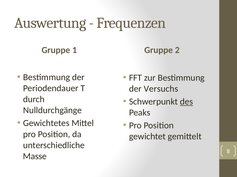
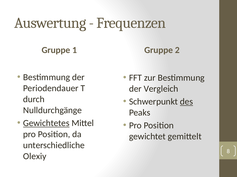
Versuchs: Versuchs -> Vergleich (161, 89)
Gewichtetes underline: none -> present (46, 124)
Masse: Masse -> Olexiy (35, 157)
